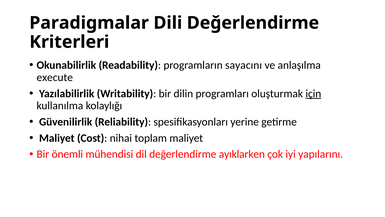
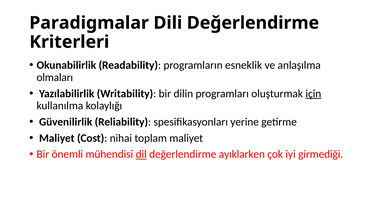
sayacını: sayacını -> esneklik (244, 65)
execute: execute -> olmaları (55, 77)
dil underline: none -> present (141, 154)
yapılarını: yapılarını -> girmediği (321, 154)
